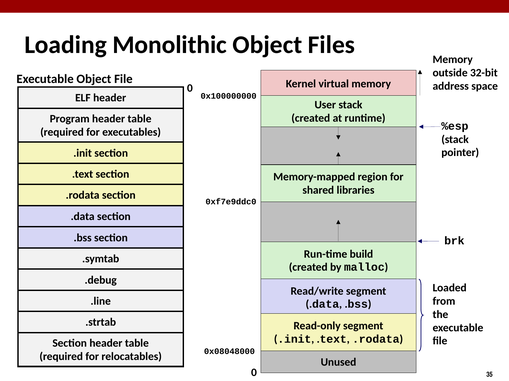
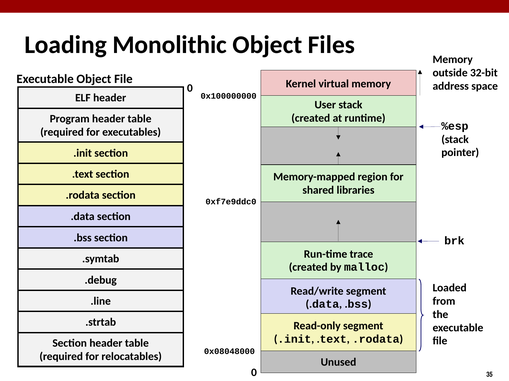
build: build -> trace (361, 254)
